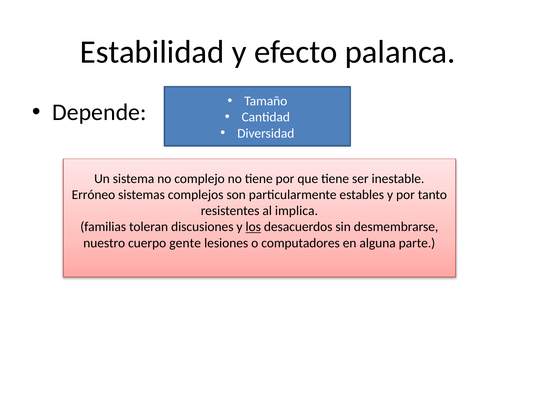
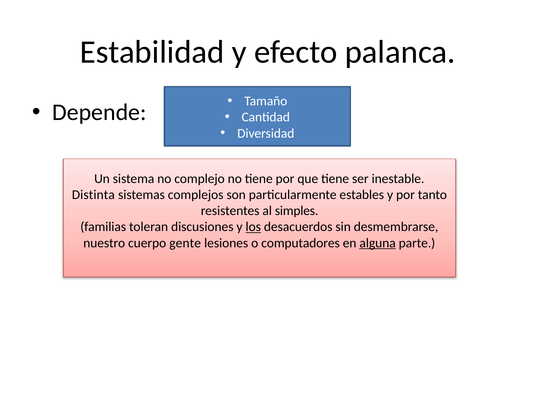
Erróneo: Erróneo -> Distinta (93, 195)
implica: implica -> simples (297, 211)
alguna underline: none -> present (378, 243)
